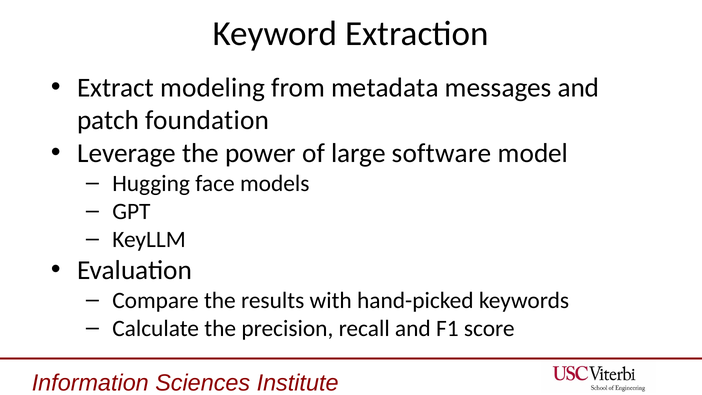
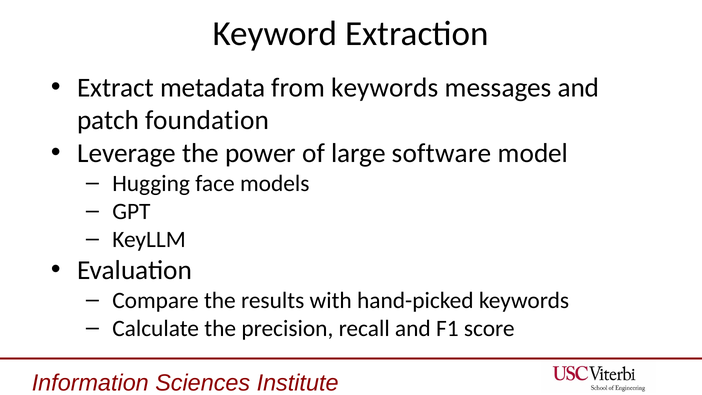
modeling: modeling -> metadata (213, 88)
from metadata: metadata -> keywords (385, 88)
